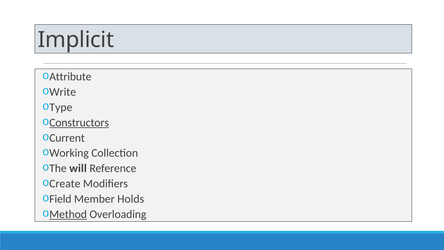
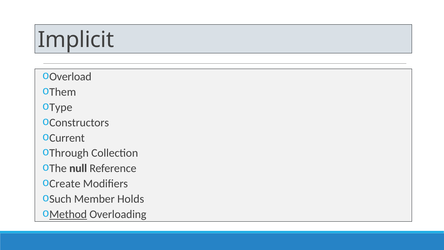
Attribute: Attribute -> Overload (70, 77)
Write: Write -> Them (63, 92)
Constructors underline: present -> none (79, 122)
Working: Working -> Through (69, 153)
will: will -> null (78, 168)
Field: Field -> Such (60, 199)
